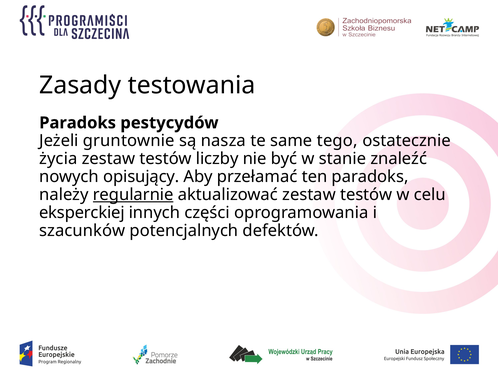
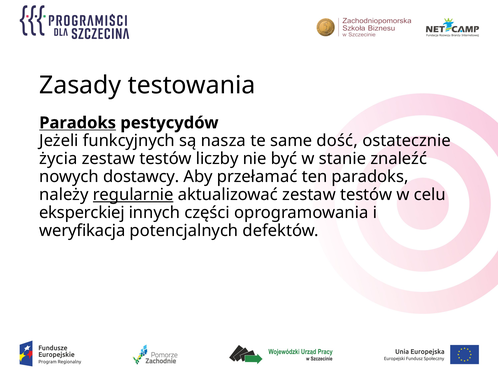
Paradoks underline: none -> present (78, 123)
gruntownie: gruntownie -> funkcyjnych (129, 141)
tego: tego -> dość (337, 141)
opisujący: opisujący -> dostawcy (141, 176)
szacunków: szacunków -> weryfikacja (82, 230)
